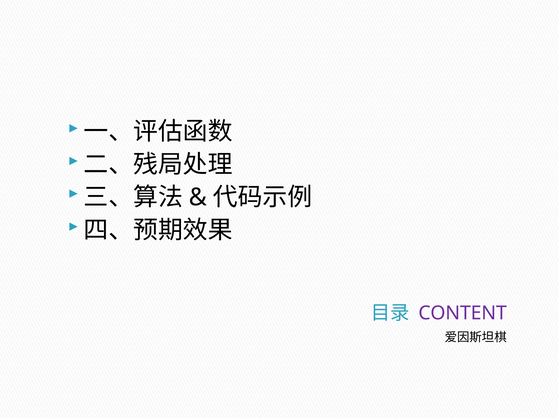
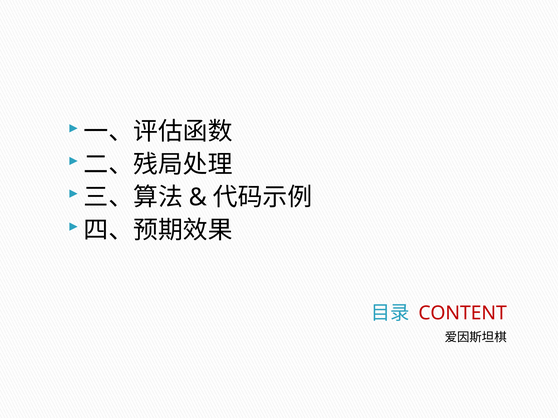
CONTENT colour: purple -> red (463, 313)
